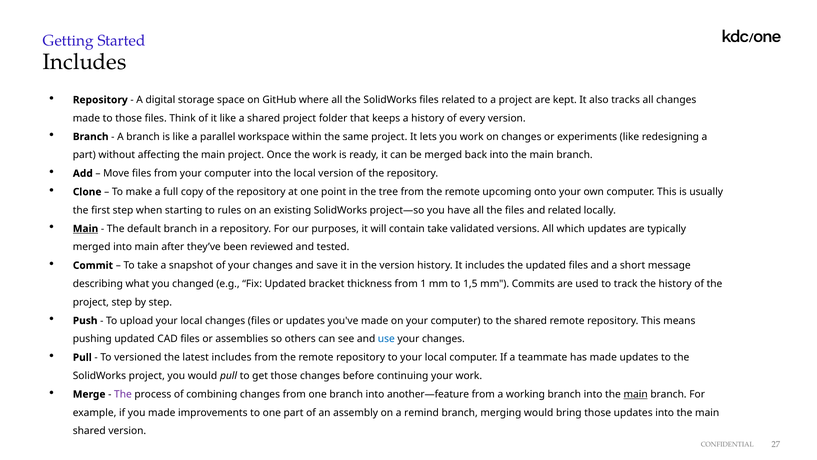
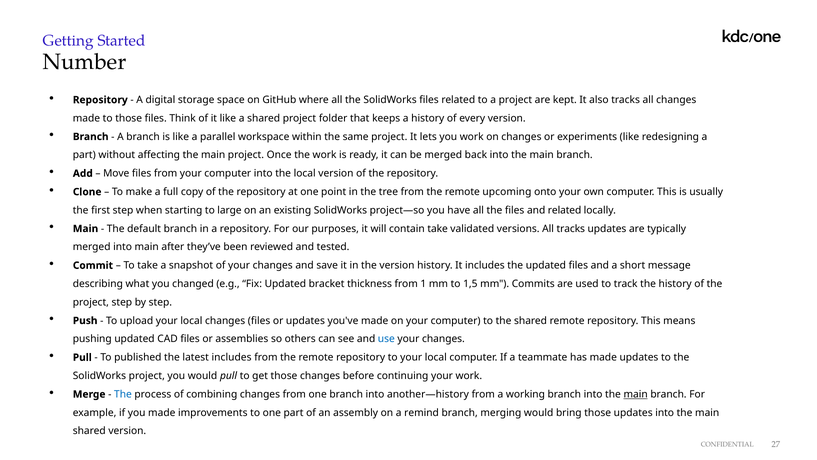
Includes: Includes -> Number (85, 62)
rules: rules -> large (229, 210)
Main underline: present -> none (86, 228)
All which: which -> tracks (571, 228)
versioned: versioned -> published (138, 357)
The colour: purple -> blue (123, 394)
another—feature: another—feature -> another—history (428, 394)
